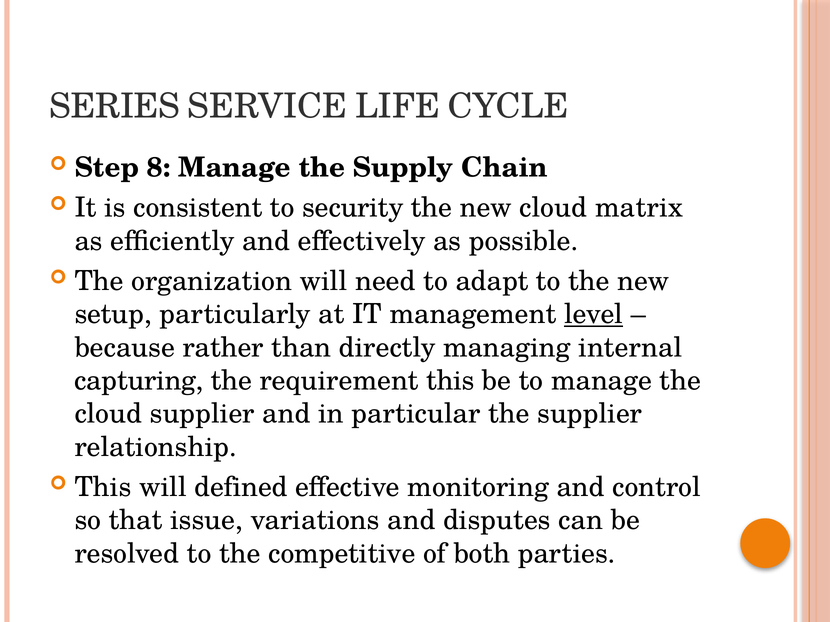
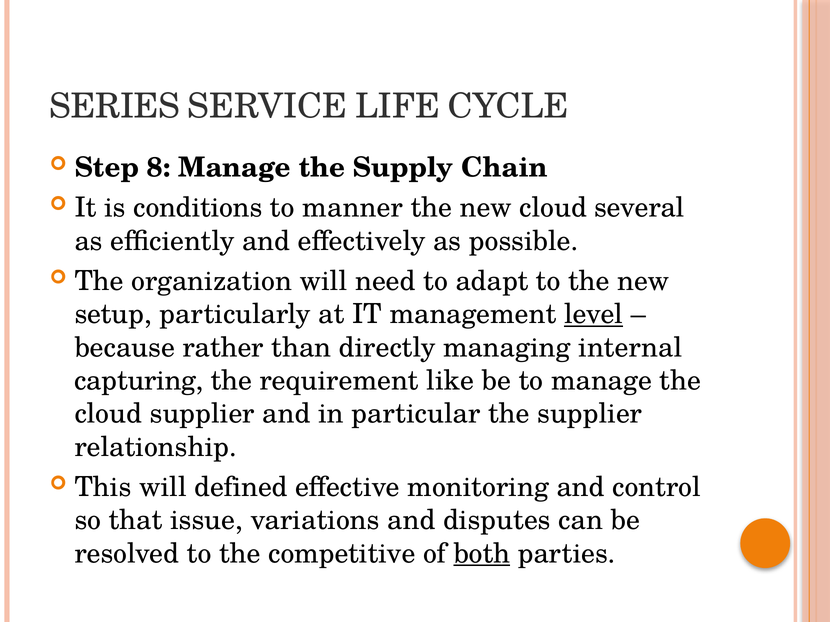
consistent: consistent -> conditions (198, 208)
security: security -> manner (353, 208)
matrix: matrix -> several (639, 208)
requirement this: this -> like (450, 381)
both underline: none -> present (482, 554)
